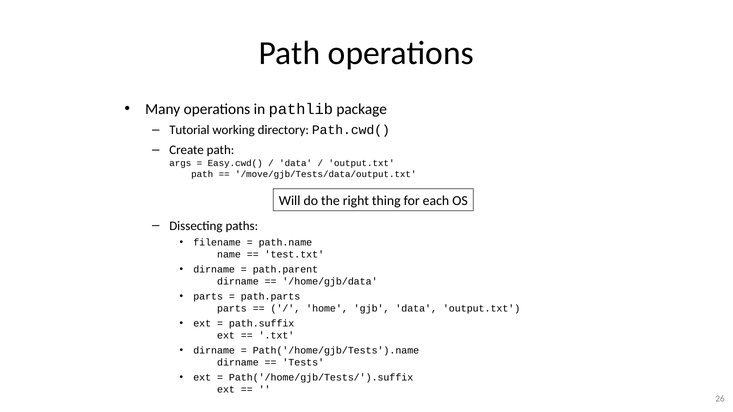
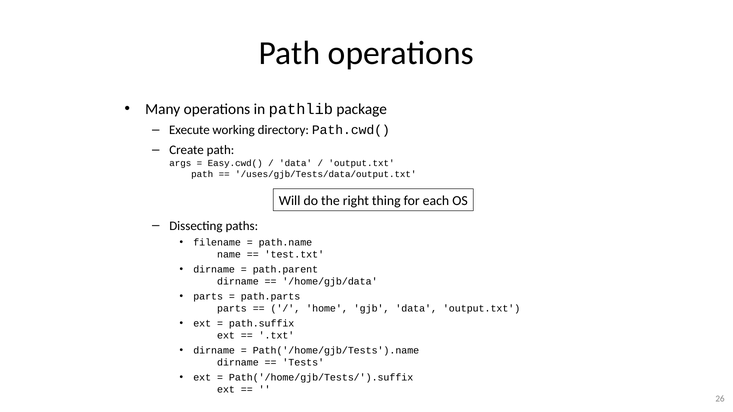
Tutorial: Tutorial -> Execute (189, 130)
/move/gjb/Tests/data/output.txt: /move/gjb/Tests/data/output.txt -> /uses/gjb/Tests/data/output.txt (326, 174)
